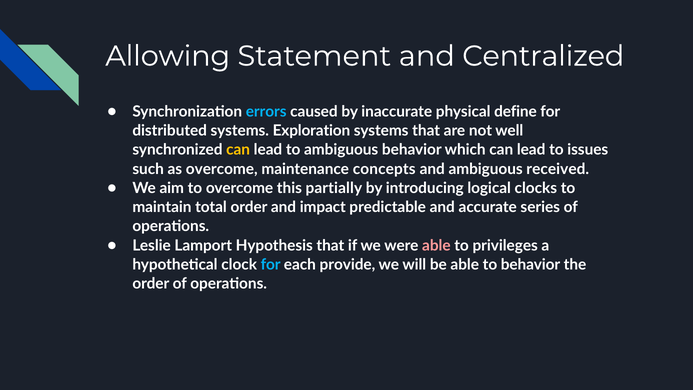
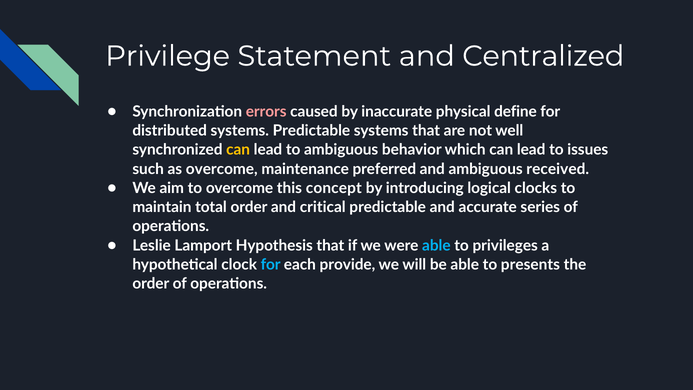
Allowing: Allowing -> Privilege (168, 56)
errors colour: light blue -> pink (266, 112)
systems Exploration: Exploration -> Predictable (311, 131)
concepts: concepts -> preferred (384, 169)
partially: partially -> concept (334, 188)
impact: impact -> critical (323, 207)
able colour: pink -> light blue (436, 245)
to behavior: behavior -> presents (530, 264)
